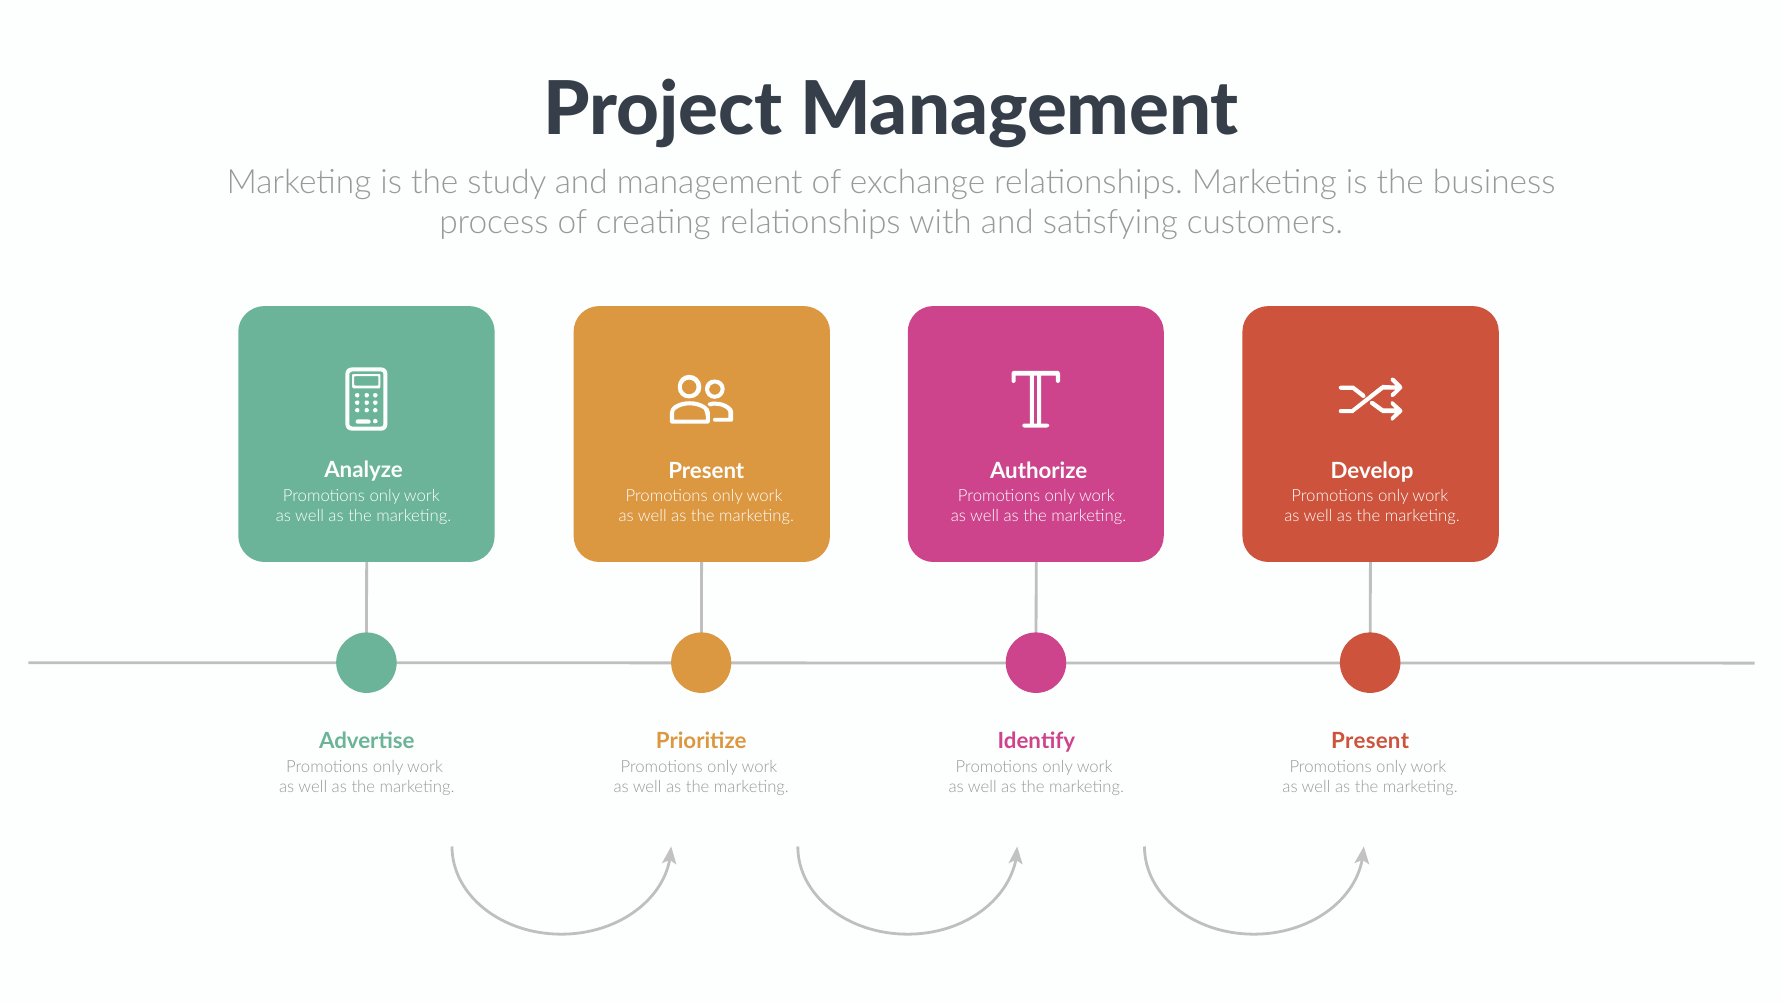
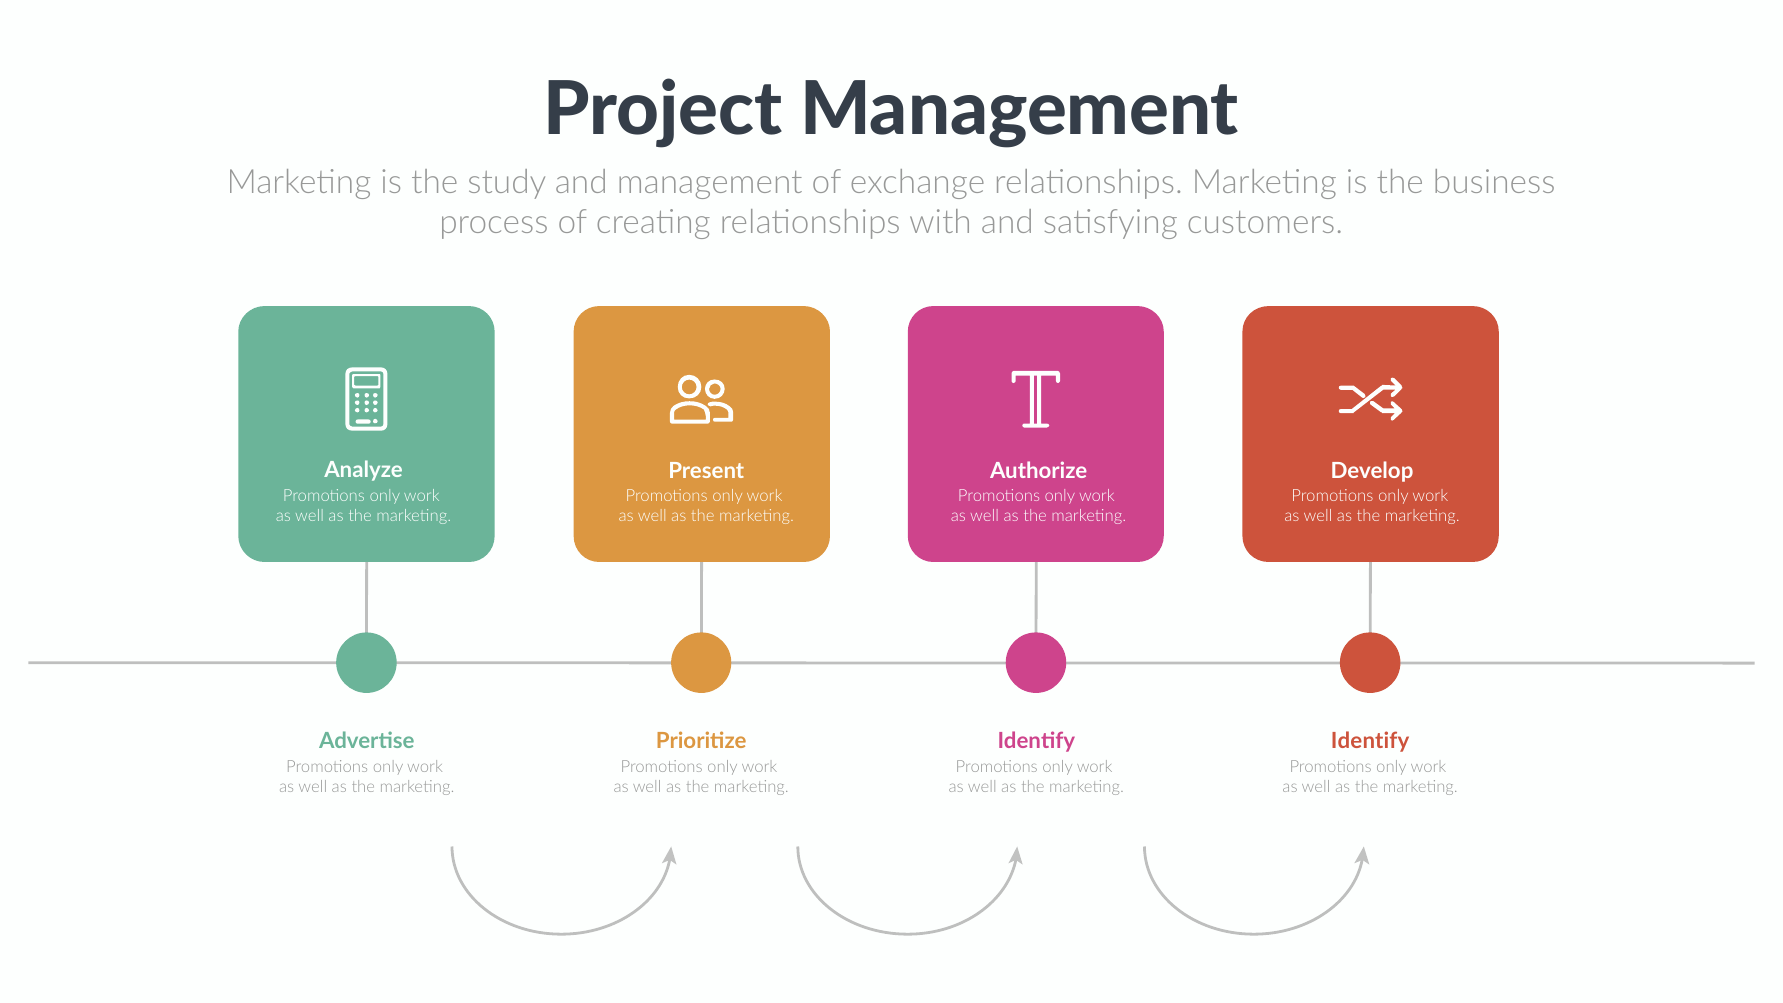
Present: Present -> Identify (1370, 741)
